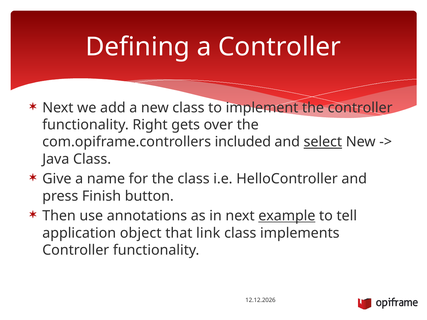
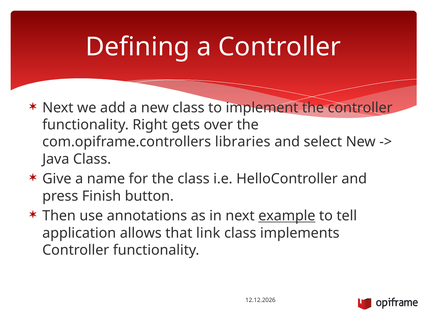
included: included -> libraries (243, 142)
select underline: present -> none (323, 142)
object: object -> allows (141, 233)
